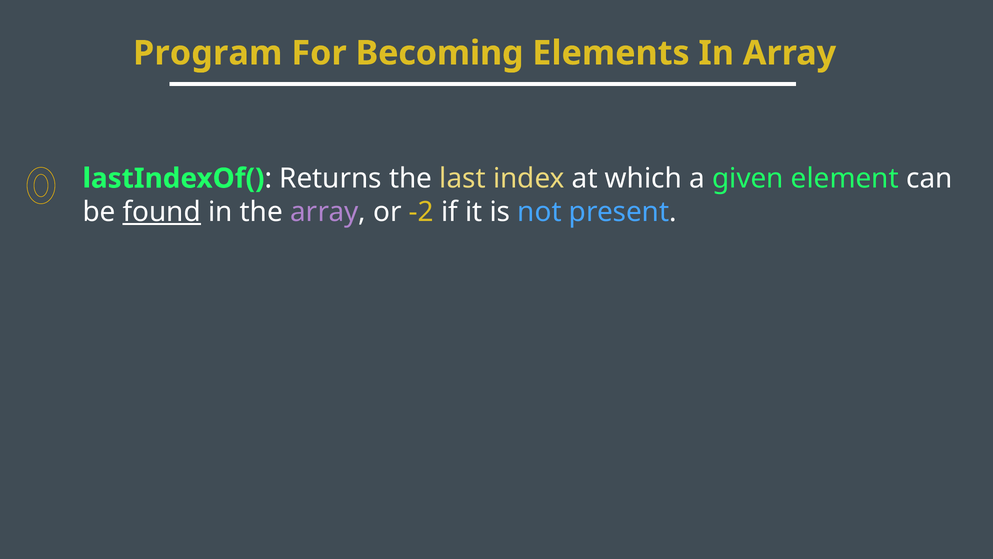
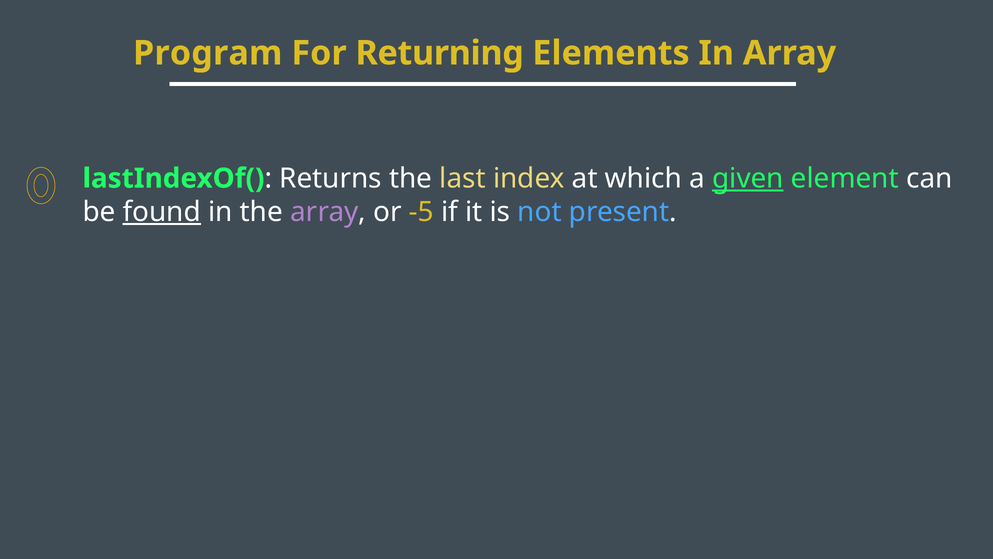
Becoming: Becoming -> Returning (440, 53)
given underline: none -> present (748, 178)
-2: -2 -> -5 (421, 212)
